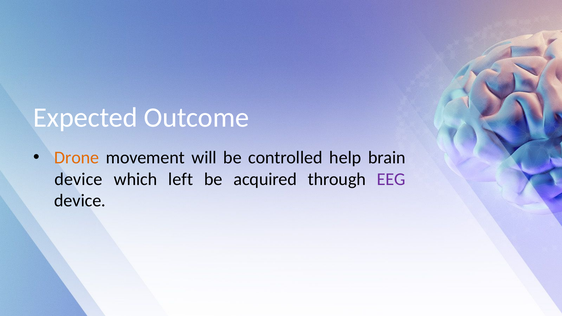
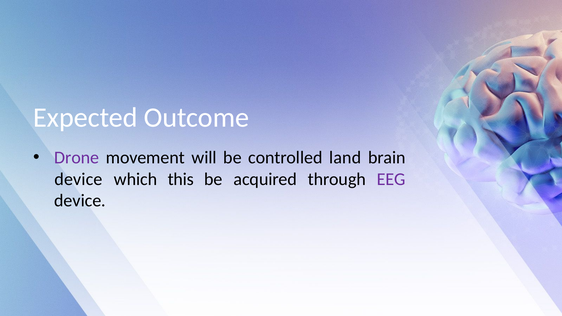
Drone colour: orange -> purple (77, 158)
help: help -> land (345, 158)
left: left -> this (181, 179)
